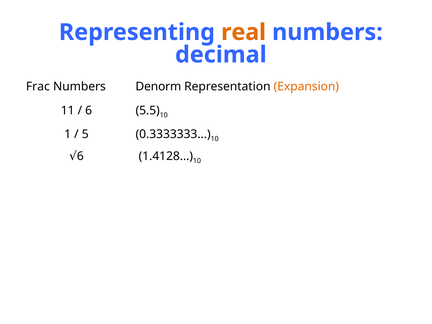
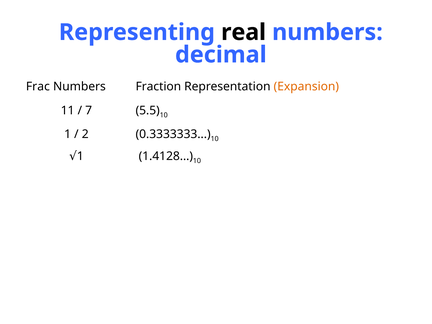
real colour: orange -> black (244, 32)
Denorm: Denorm -> Fraction (158, 87)
6: 6 -> 7 (89, 110)
5: 5 -> 2 (85, 134)
6: 6 -> 1 (80, 156)
